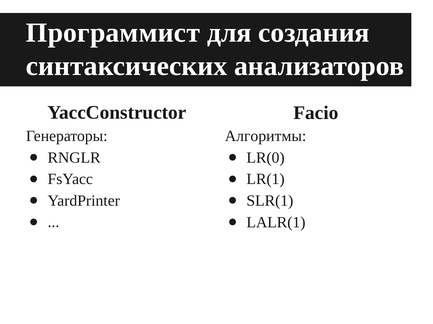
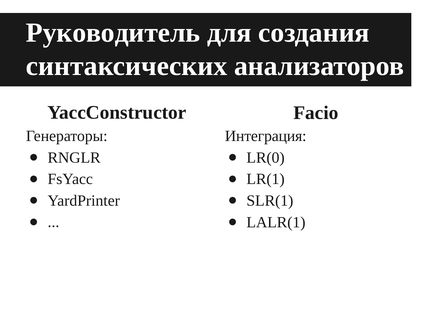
Программист: Программист -> Руководитель (113, 33)
Алгоритмы: Алгоритмы -> Интеграция (266, 136)
